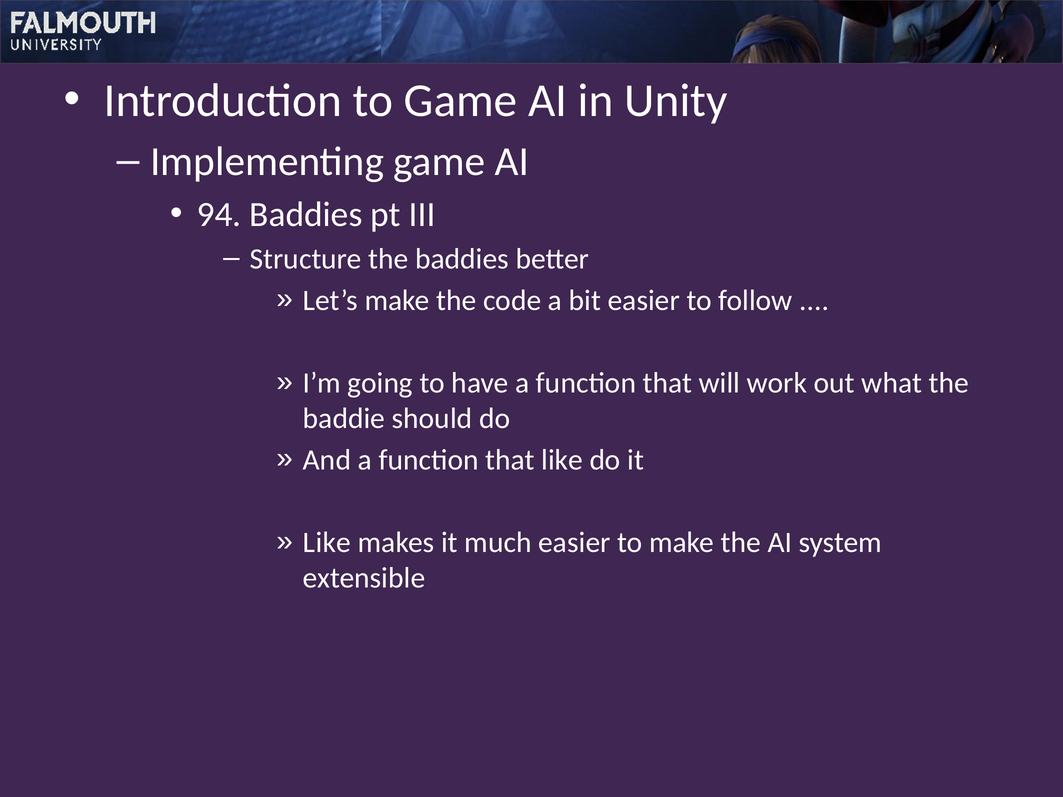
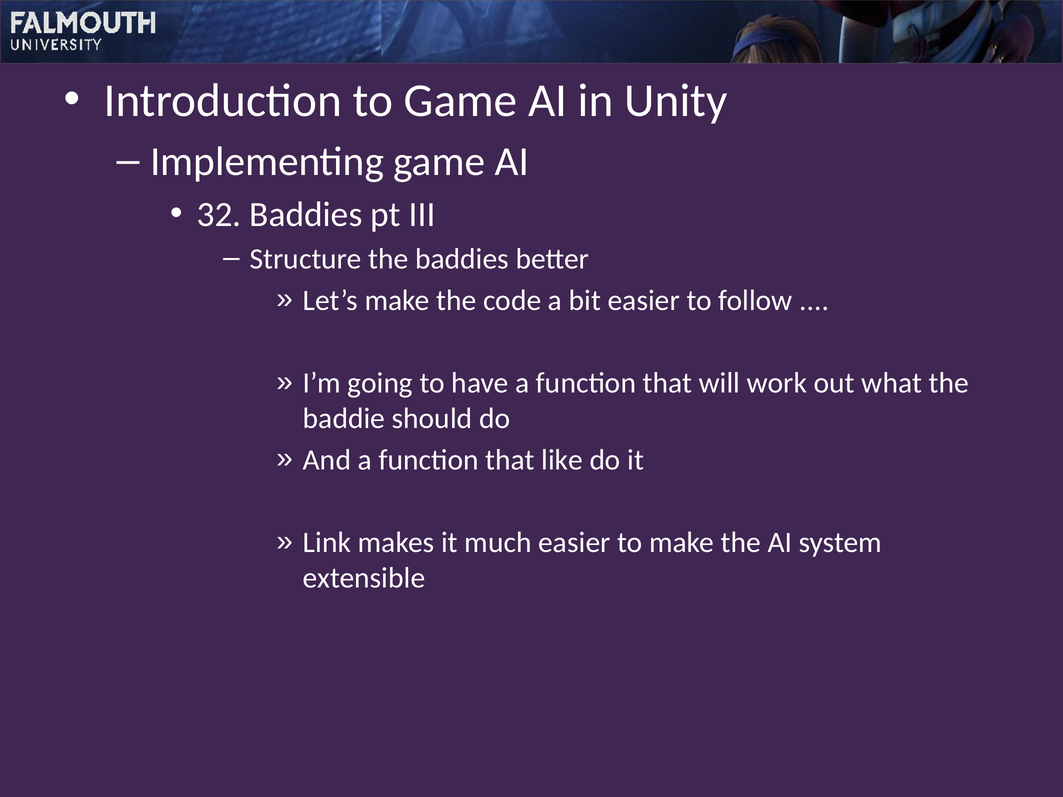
94: 94 -> 32 (219, 214)
Like: Like -> Link (327, 543)
